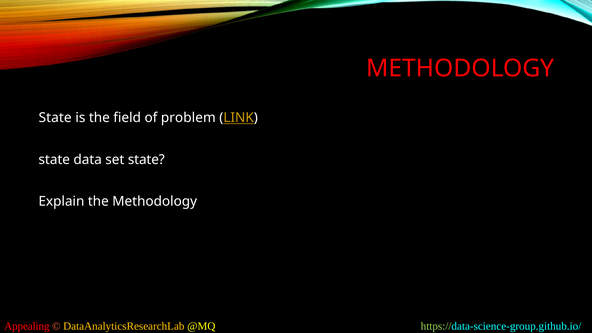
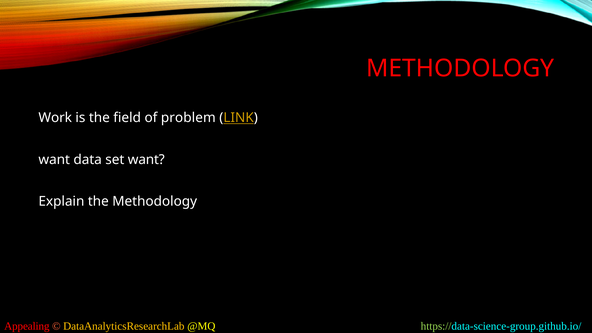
State: State -> Work (55, 118)
state: state -> want (54, 160)
set state: state -> want (146, 160)
